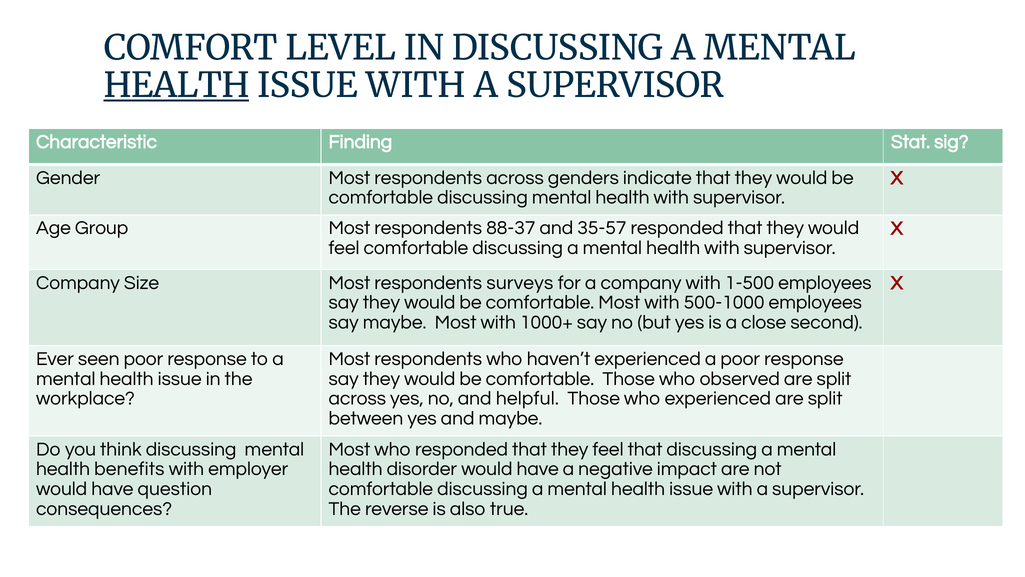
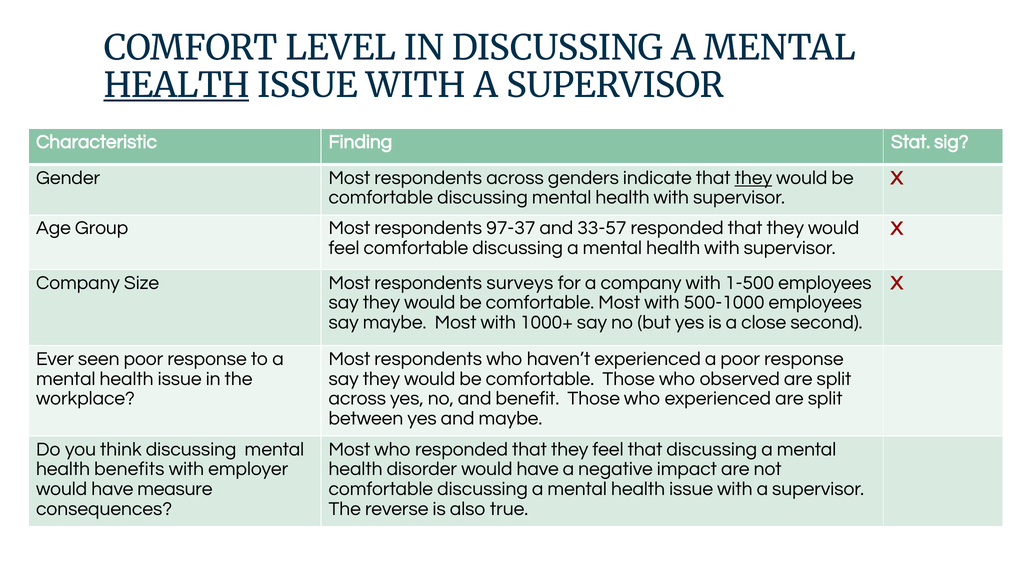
they underline: none -> present (753, 178)
88-37: 88-37 -> 97-37 (511, 228)
35-57: 35-57 -> 33-57 (602, 228)
helpful: helpful -> benefit (527, 398)
question: question -> measure (175, 489)
